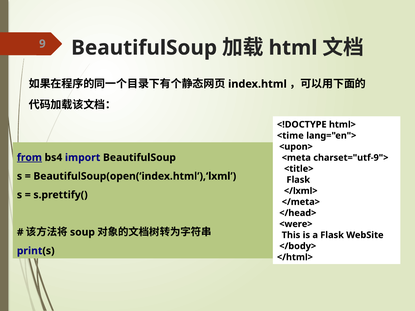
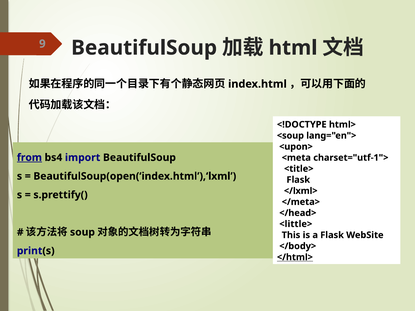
<time: <time -> <soup (290, 136)
charset="utf-9">: charset="utf-9"> -> charset="utf-1"> (351, 158)
<were>: <were> -> <little> (296, 224)
</html> underline: none -> present (295, 257)
